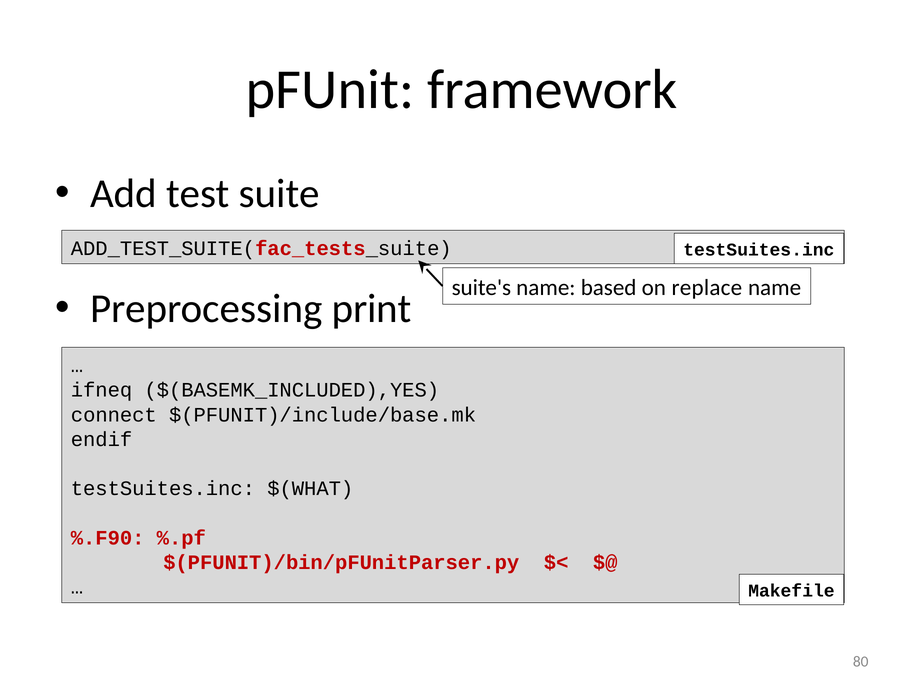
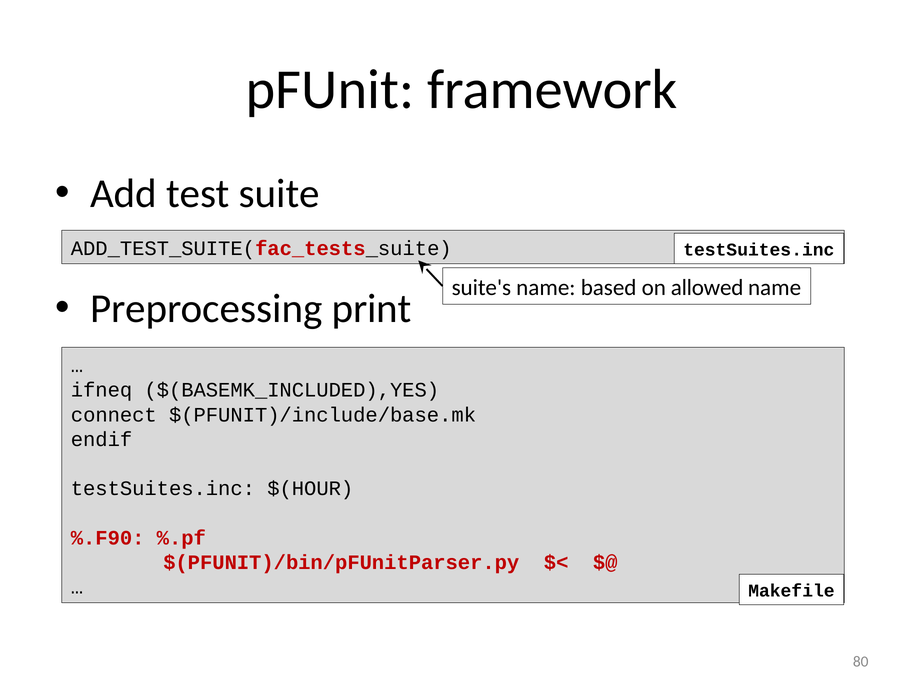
replace: replace -> allowed (707, 288)
$(WHAT: $(WHAT -> $(HOUR (310, 489)
